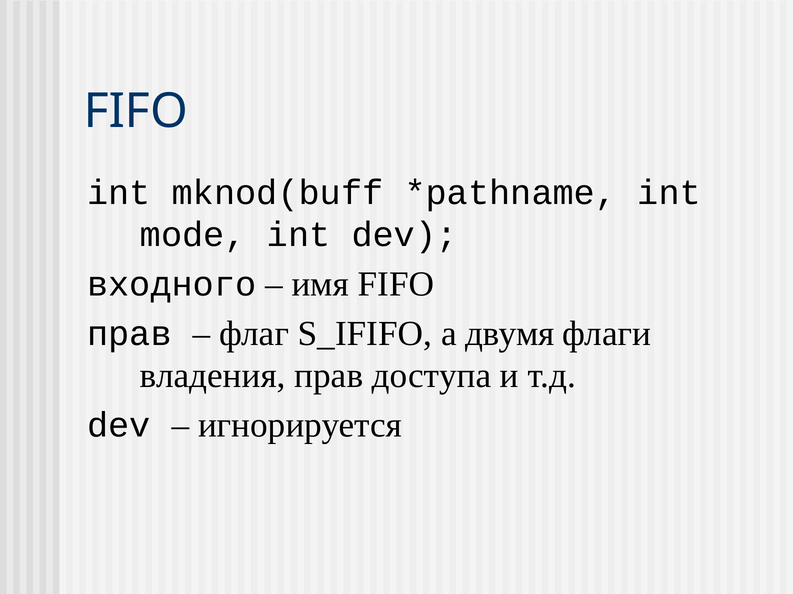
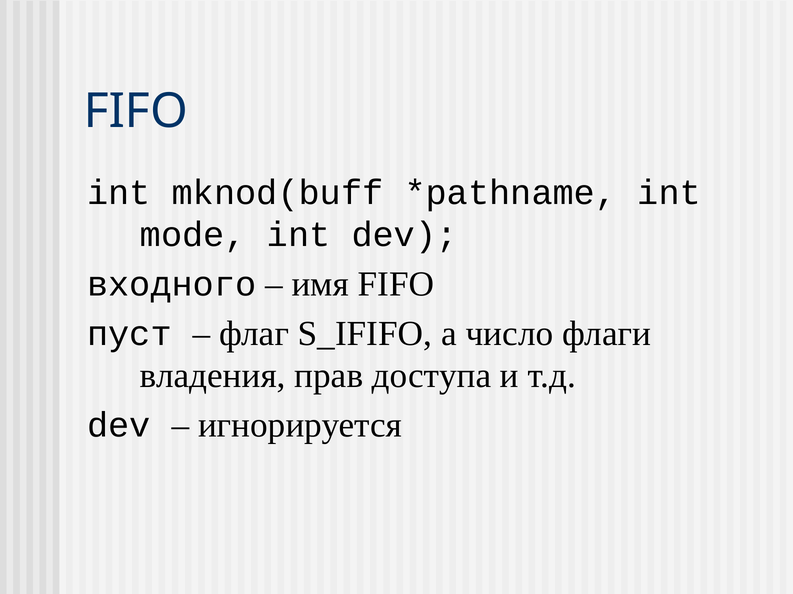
прав: прав -> пуст (129, 334)
двумя: двумя -> число (509, 334)
